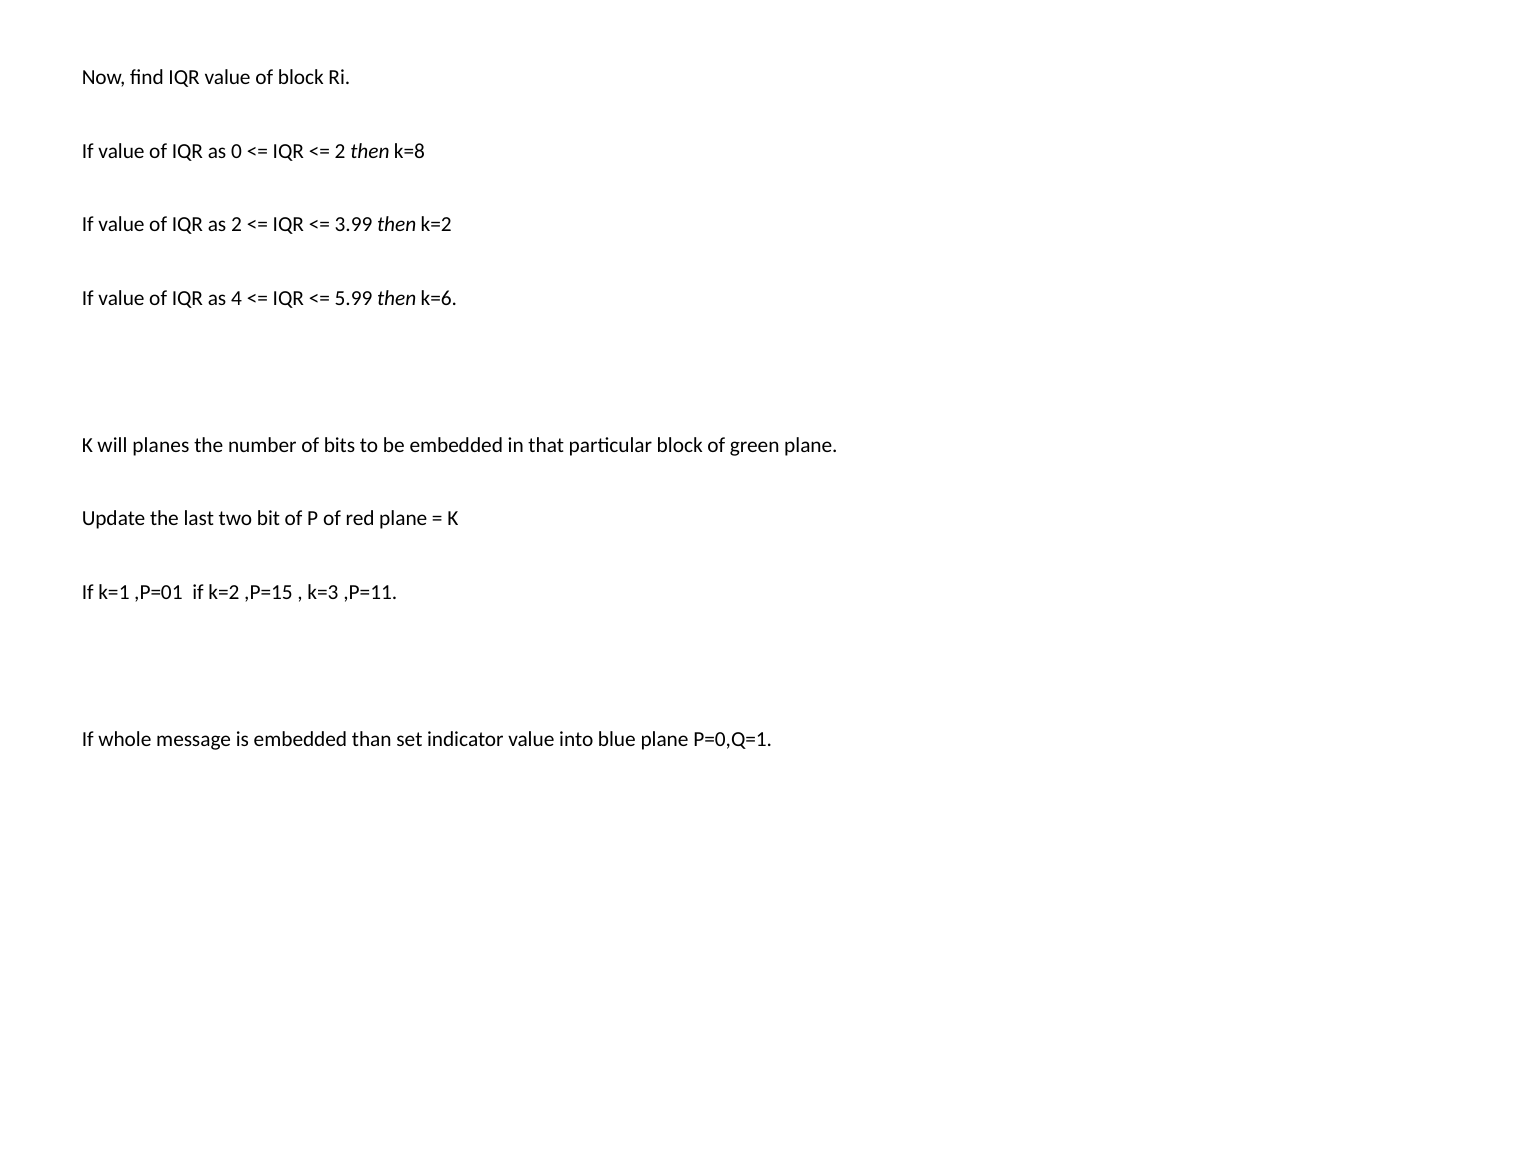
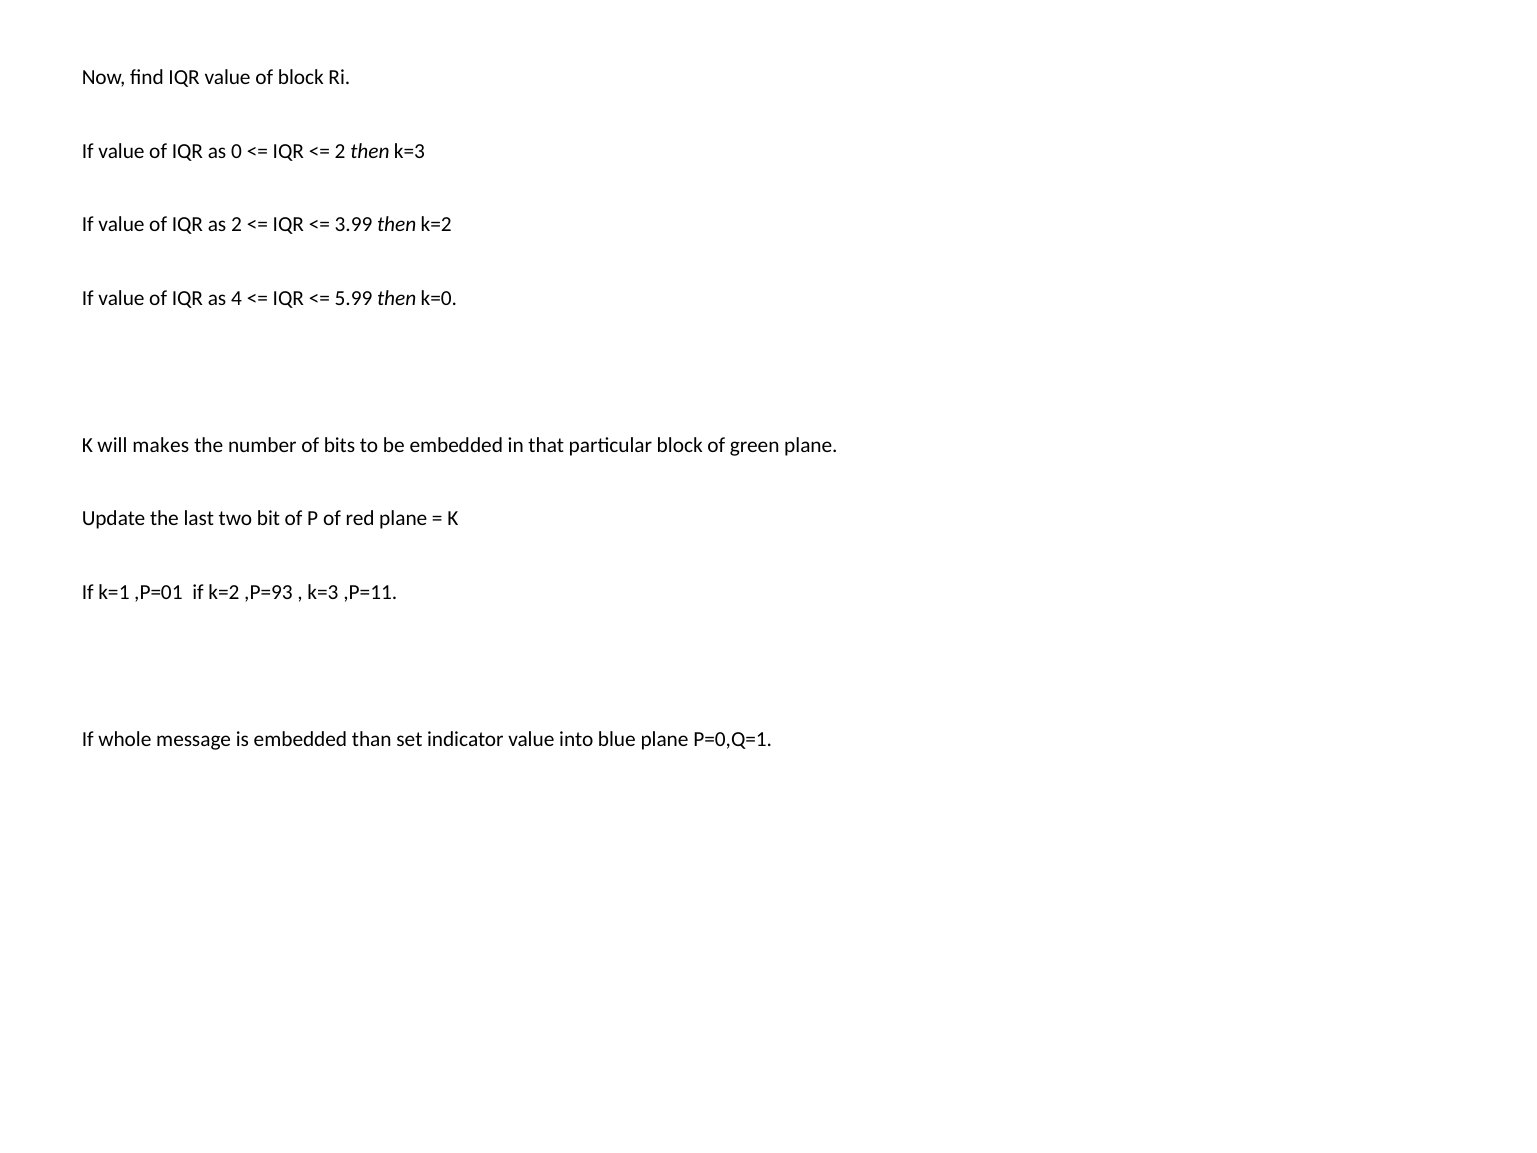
then k=8: k=8 -> k=3 (409, 151)
k=6: k=6 -> k=0 (439, 298)
planes: planes -> makes (161, 445)
,P=15: ,P=15 -> ,P=93 (268, 592)
